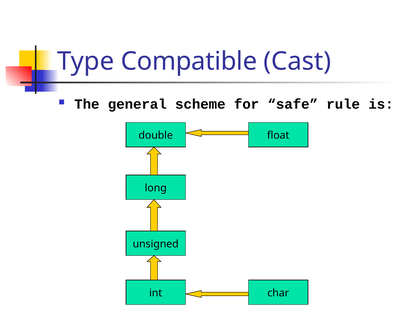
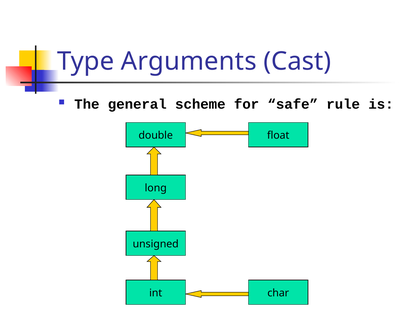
Compatible: Compatible -> Arguments (189, 61)
